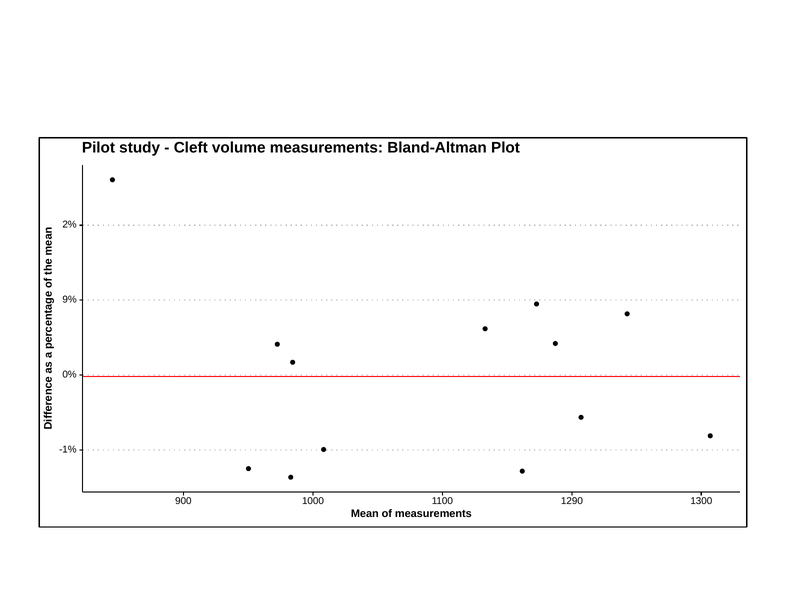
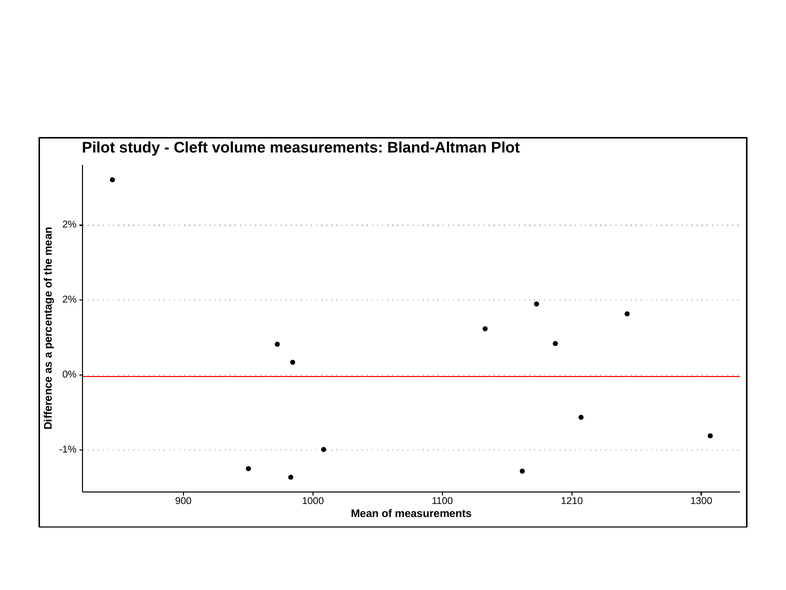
9%: 9% -> 2% (70, 299)
1290: 1290 -> 1210 (572, 501)
